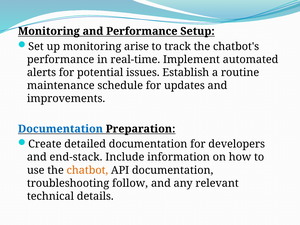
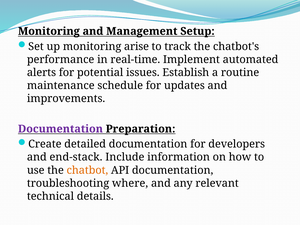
and Performance: Performance -> Management (142, 31)
Documentation colour: blue -> purple (60, 129)
follow: follow -> where (130, 183)
